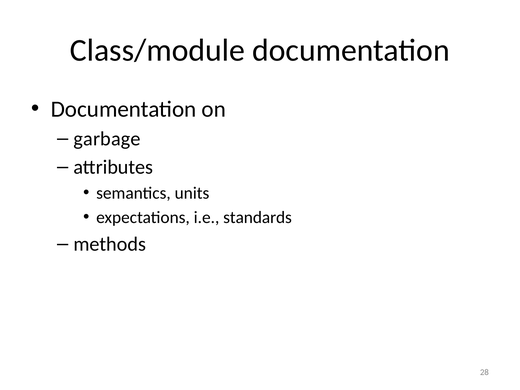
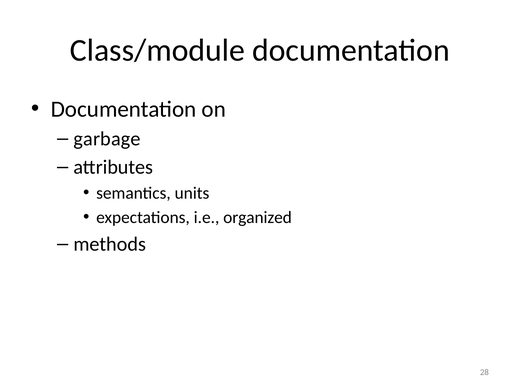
standards: standards -> organized (258, 217)
